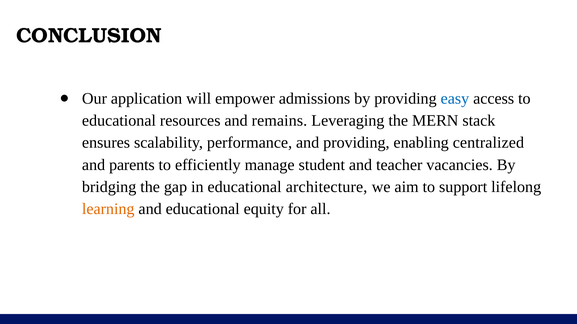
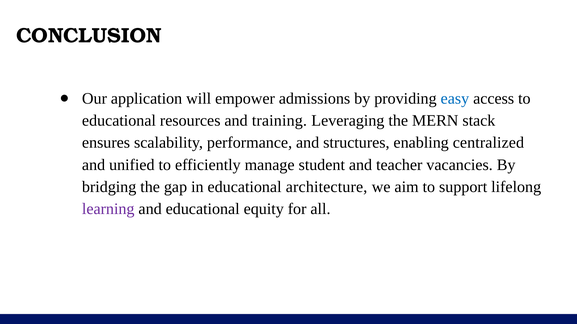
remains: remains -> training (279, 121)
and providing: providing -> structures (356, 143)
parents: parents -> unified (132, 165)
learning colour: orange -> purple (108, 209)
